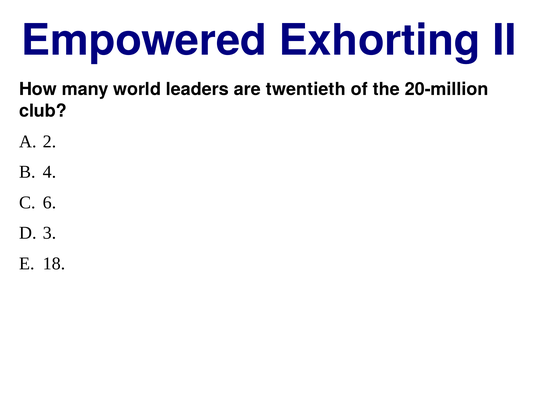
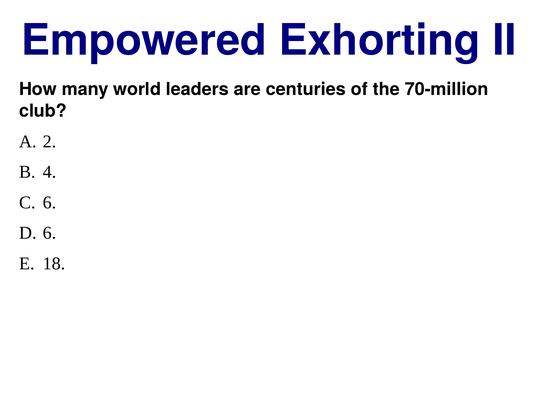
twentieth: twentieth -> centuries (306, 89)
20-million: 20-million -> 70-million (447, 89)
3: 3 -> 6 (49, 233)
